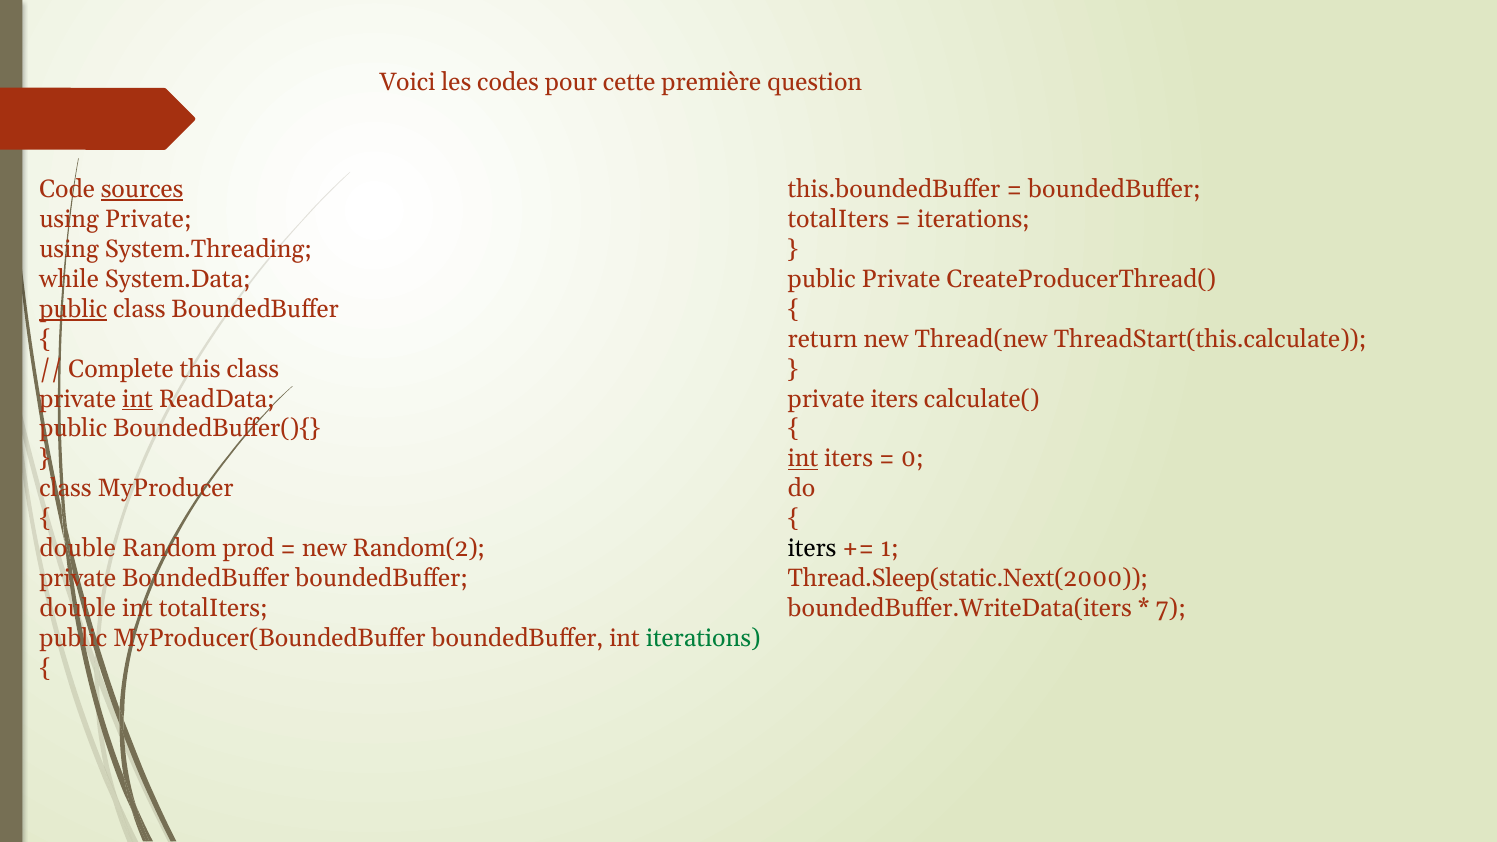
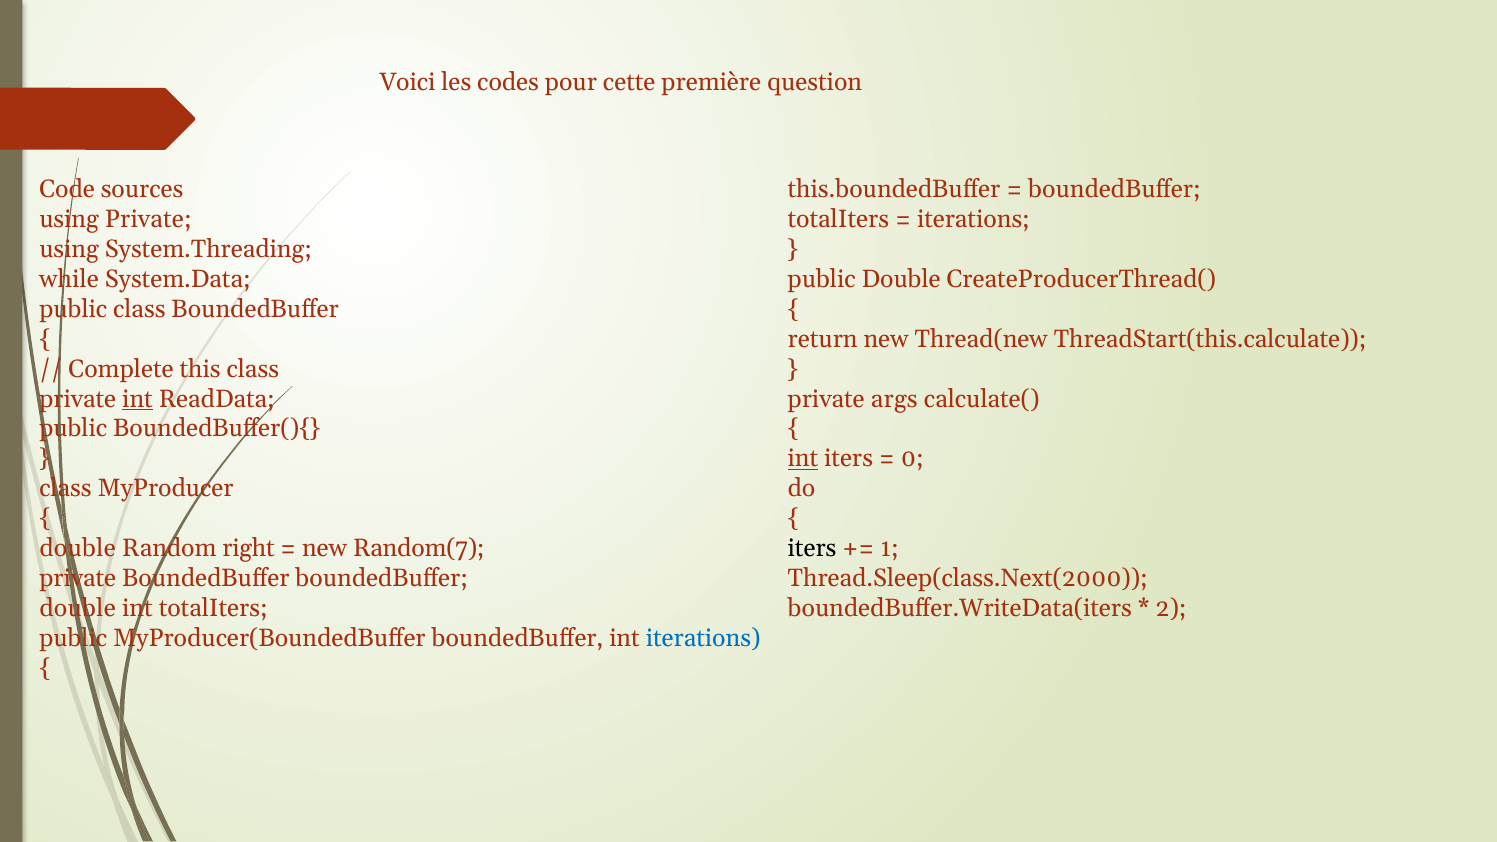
sources underline: present -> none (142, 189)
public Private: Private -> Double (901, 279)
public underline: present -> none (73, 309)
private iters: iters -> args (894, 399)
prod: prod -> right (249, 549)
Random(2: Random(2 -> Random(7 (419, 549)
Thread.Sleep(static.Next(2000: Thread.Sleep(static.Next(2000 -> Thread.Sleep(class.Next(2000 (968, 578)
7: 7 -> 2 (1171, 608)
iterations colour: green -> blue (703, 638)
